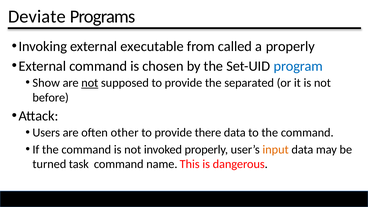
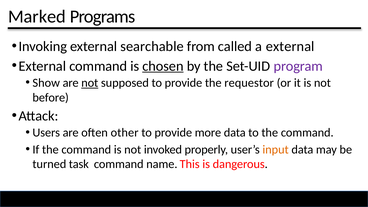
Deviate: Deviate -> Marked (37, 17)
executable: executable -> searchable (152, 46)
a properly: properly -> external (290, 46)
chosen underline: none -> present (163, 66)
program colour: blue -> purple (298, 66)
separated: separated -> requestor (249, 83)
there: there -> more (208, 133)
